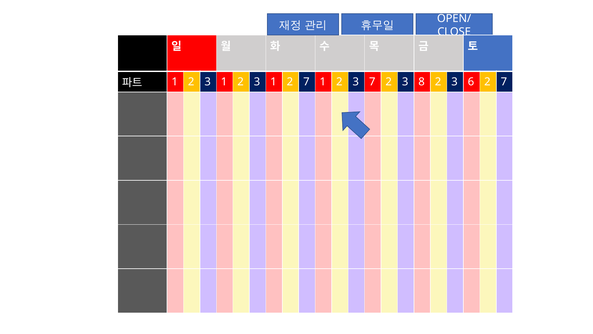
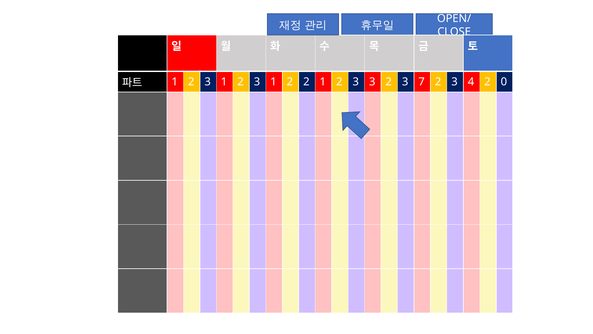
1 2 7: 7 -> 2 (306, 82)
3 7: 7 -> 3 (372, 82)
8: 8 -> 7 (422, 82)
6: 6 -> 4 (471, 82)
7: 7 -> 0 (504, 82)
